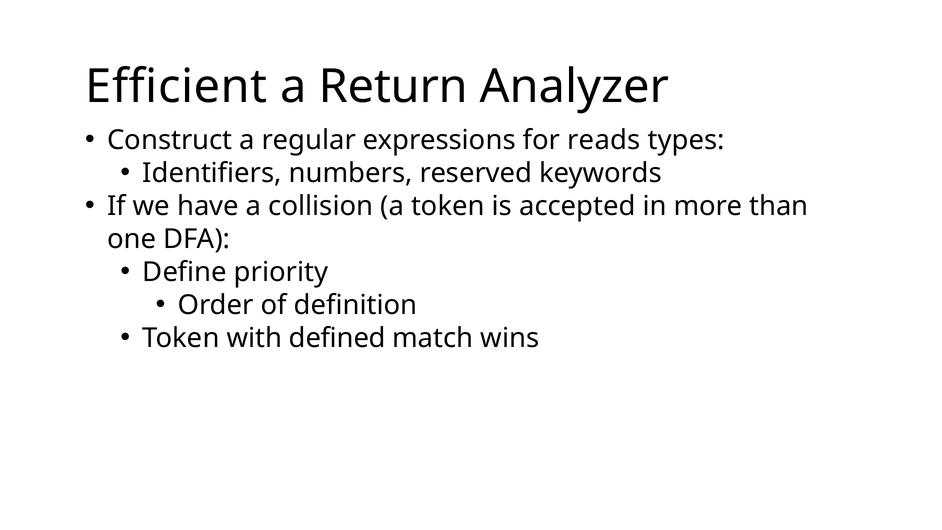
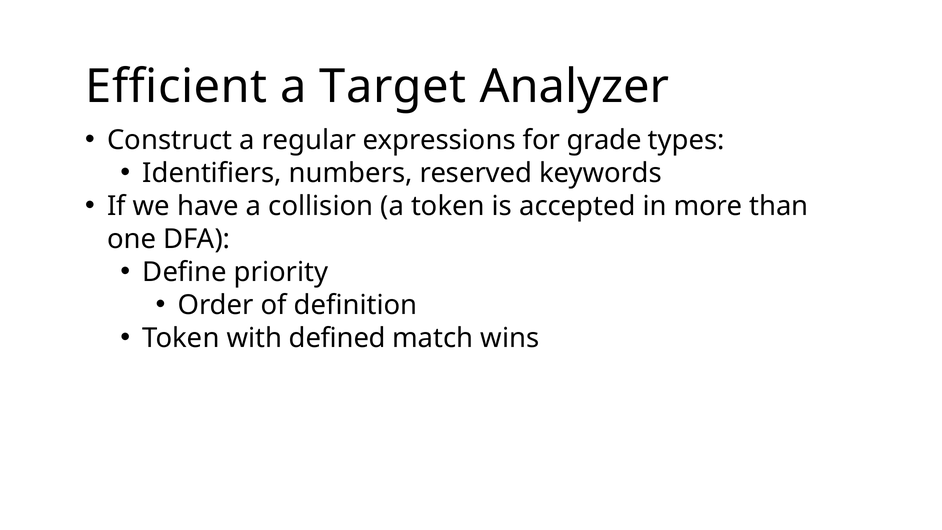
Return: Return -> Target (393, 87)
reads: reads -> grade (604, 140)
